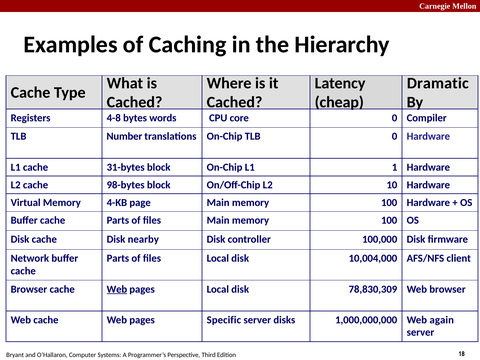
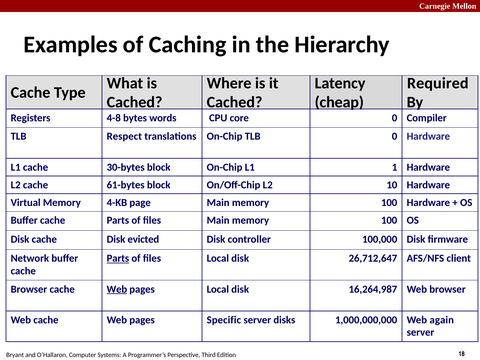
Dramatic: Dramatic -> Required (438, 83)
Number: Number -> Respect (124, 136)
31-bytes: 31-bytes -> 30-bytes (126, 167)
98-bytes: 98-bytes -> 61-bytes (126, 185)
nearby: nearby -> evicted (143, 239)
Parts underline: none -> present (118, 258)
10,004,000: 10,004,000 -> 26,712,647 (373, 258)
78,830,309: 78,830,309 -> 16,264,987 (373, 289)
